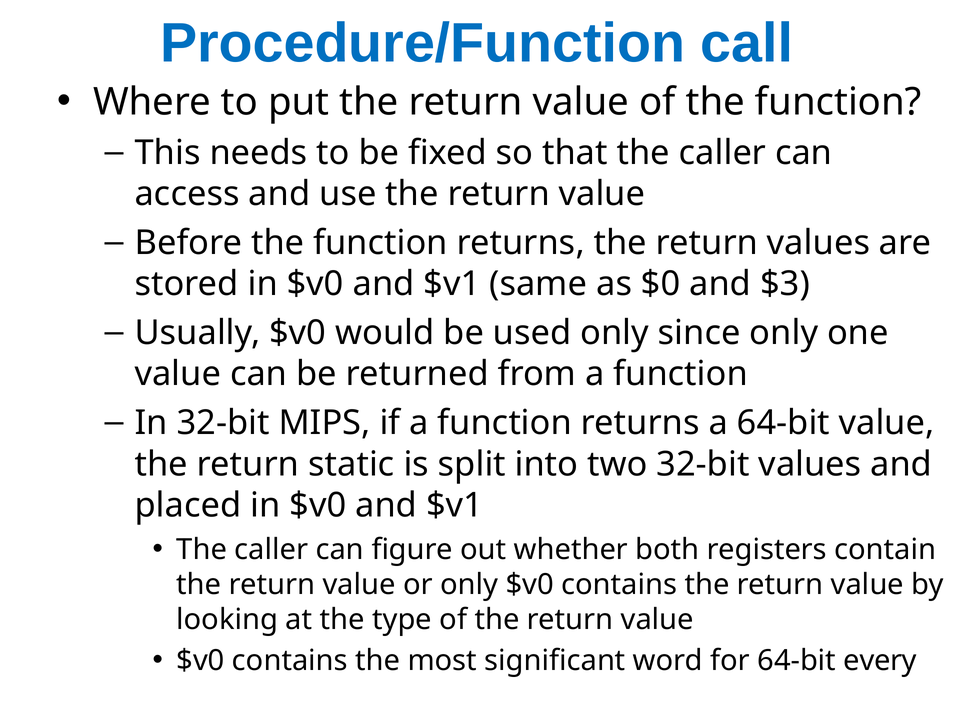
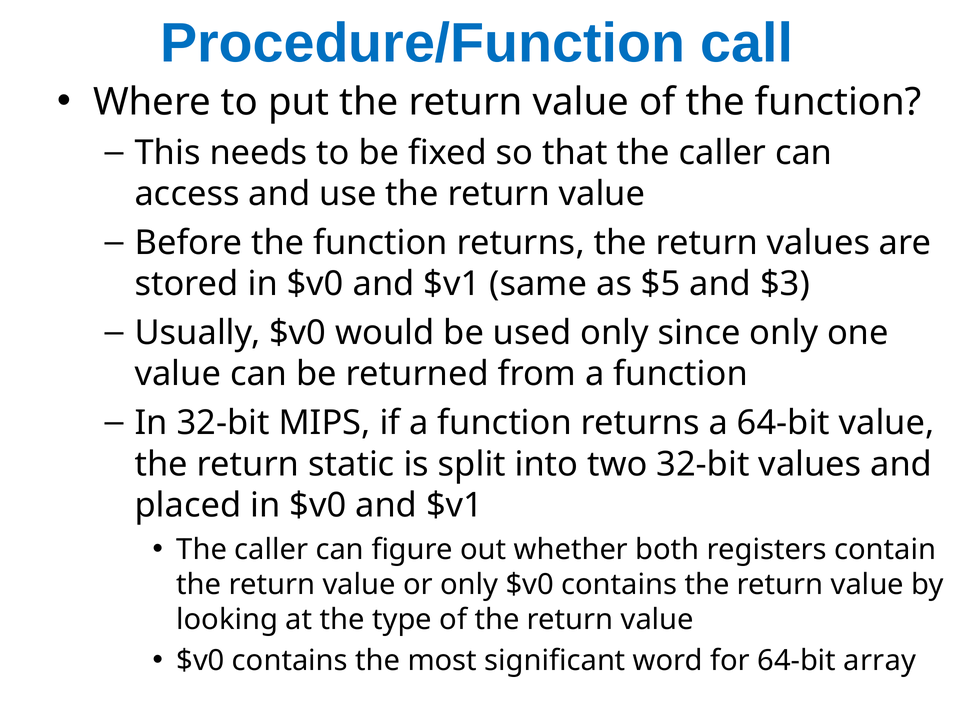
$0: $0 -> $5 (661, 284)
every: every -> array (880, 661)
